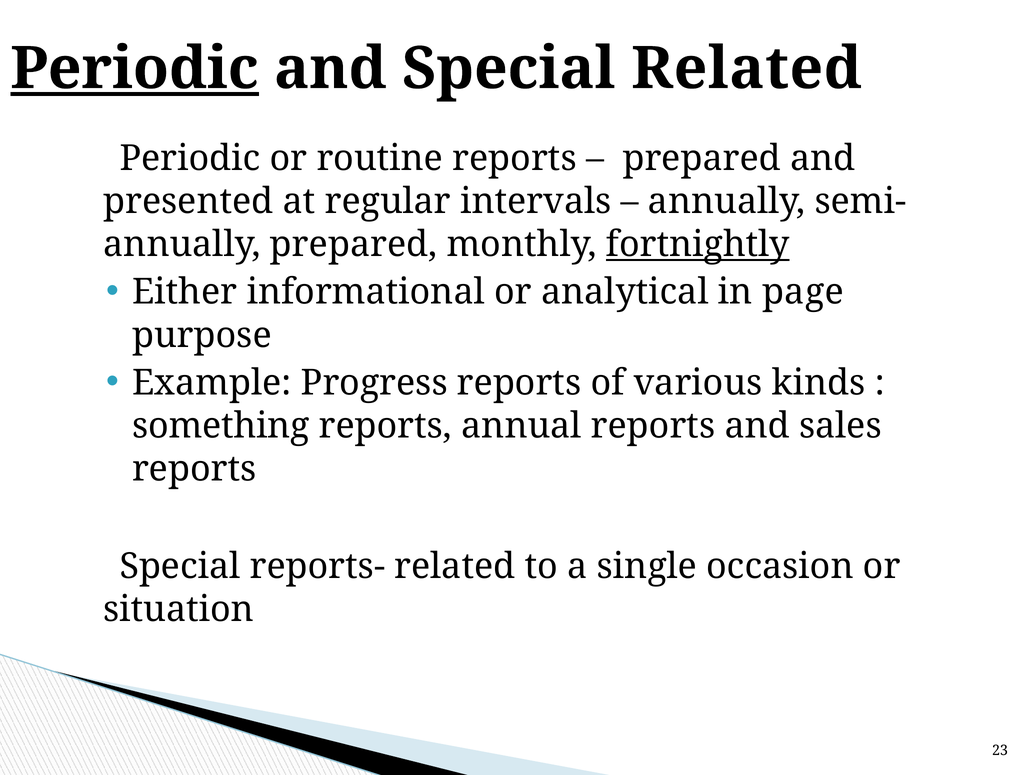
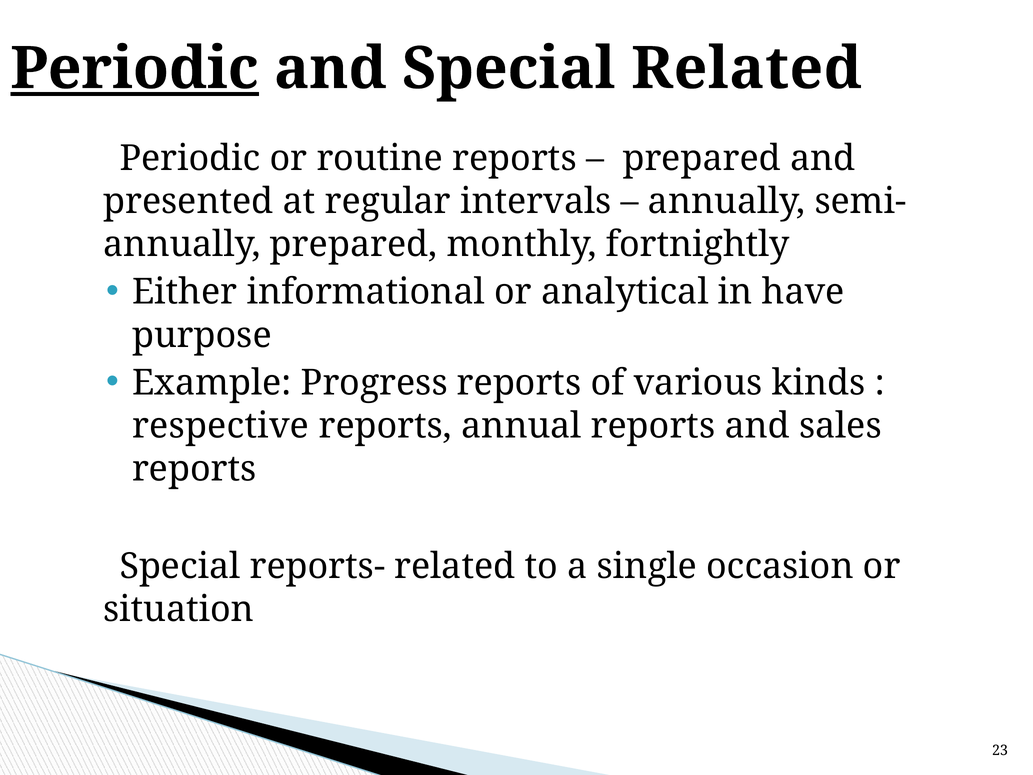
fortnightly underline: present -> none (698, 244)
page: page -> have (803, 292)
something: something -> respective (221, 426)
